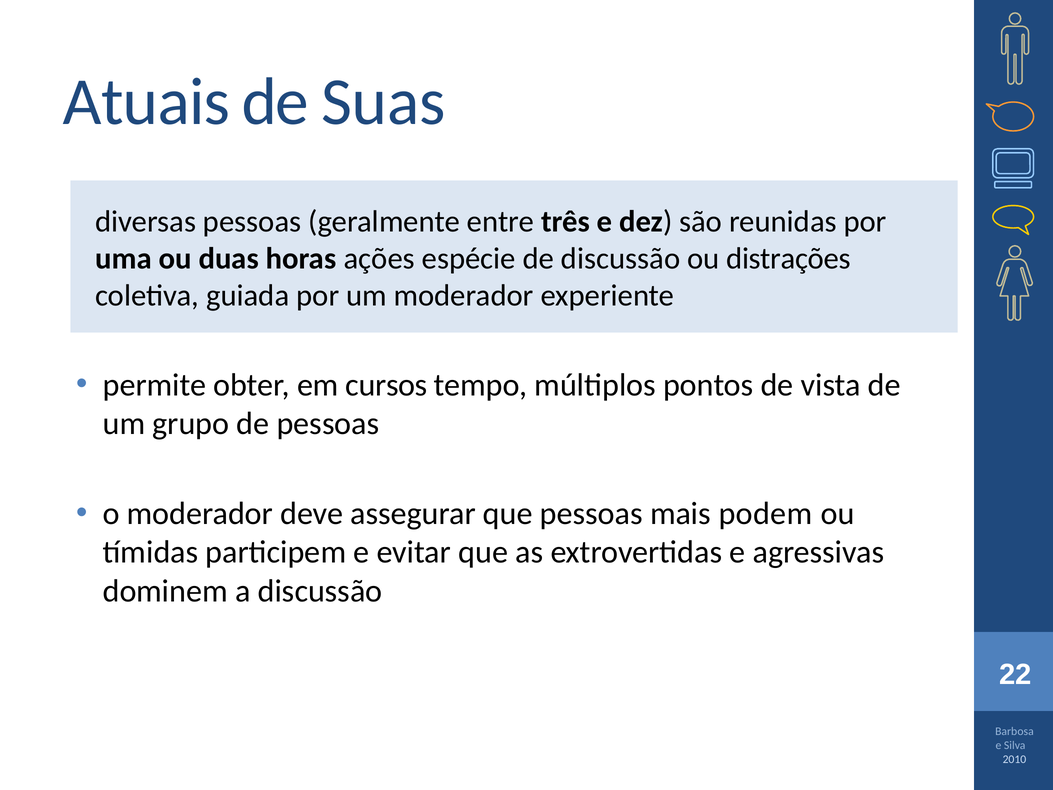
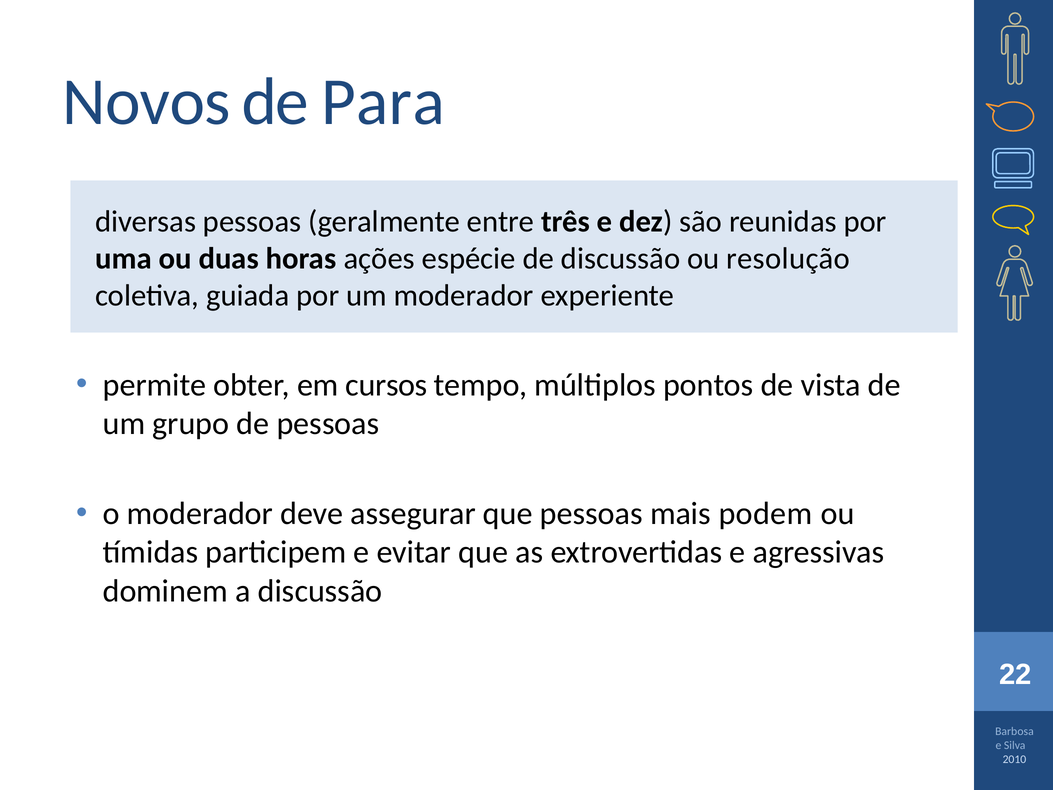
Atuais: Atuais -> Novos (147, 102)
Suas: Suas -> Para (383, 102)
distrações: distrações -> resolução (788, 259)
